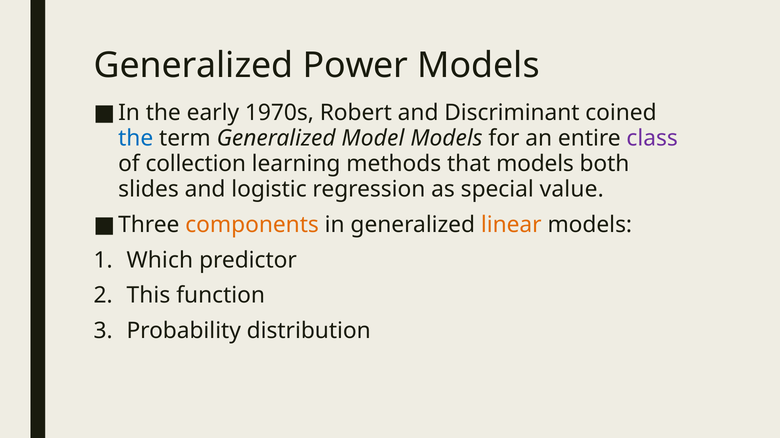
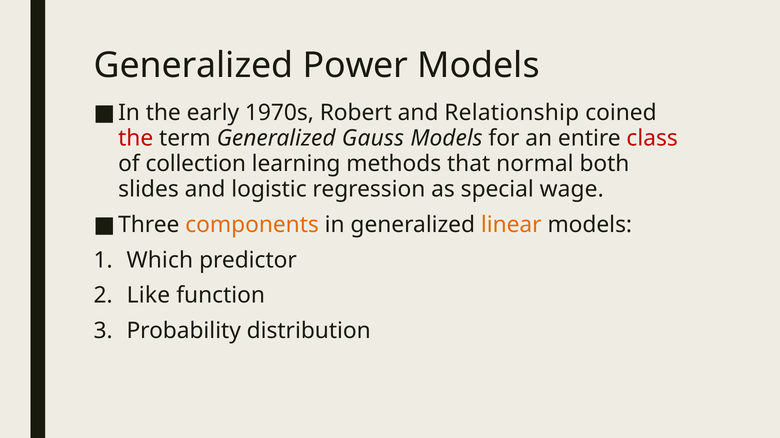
Discriminant: Discriminant -> Relationship (512, 113)
the colour: blue -> red (136, 138)
Model: Model -> Gauss (373, 138)
class colour: purple -> red (652, 138)
that models: models -> normal (535, 164)
value: value -> wage (572, 190)
This: This -> Like (148, 296)
